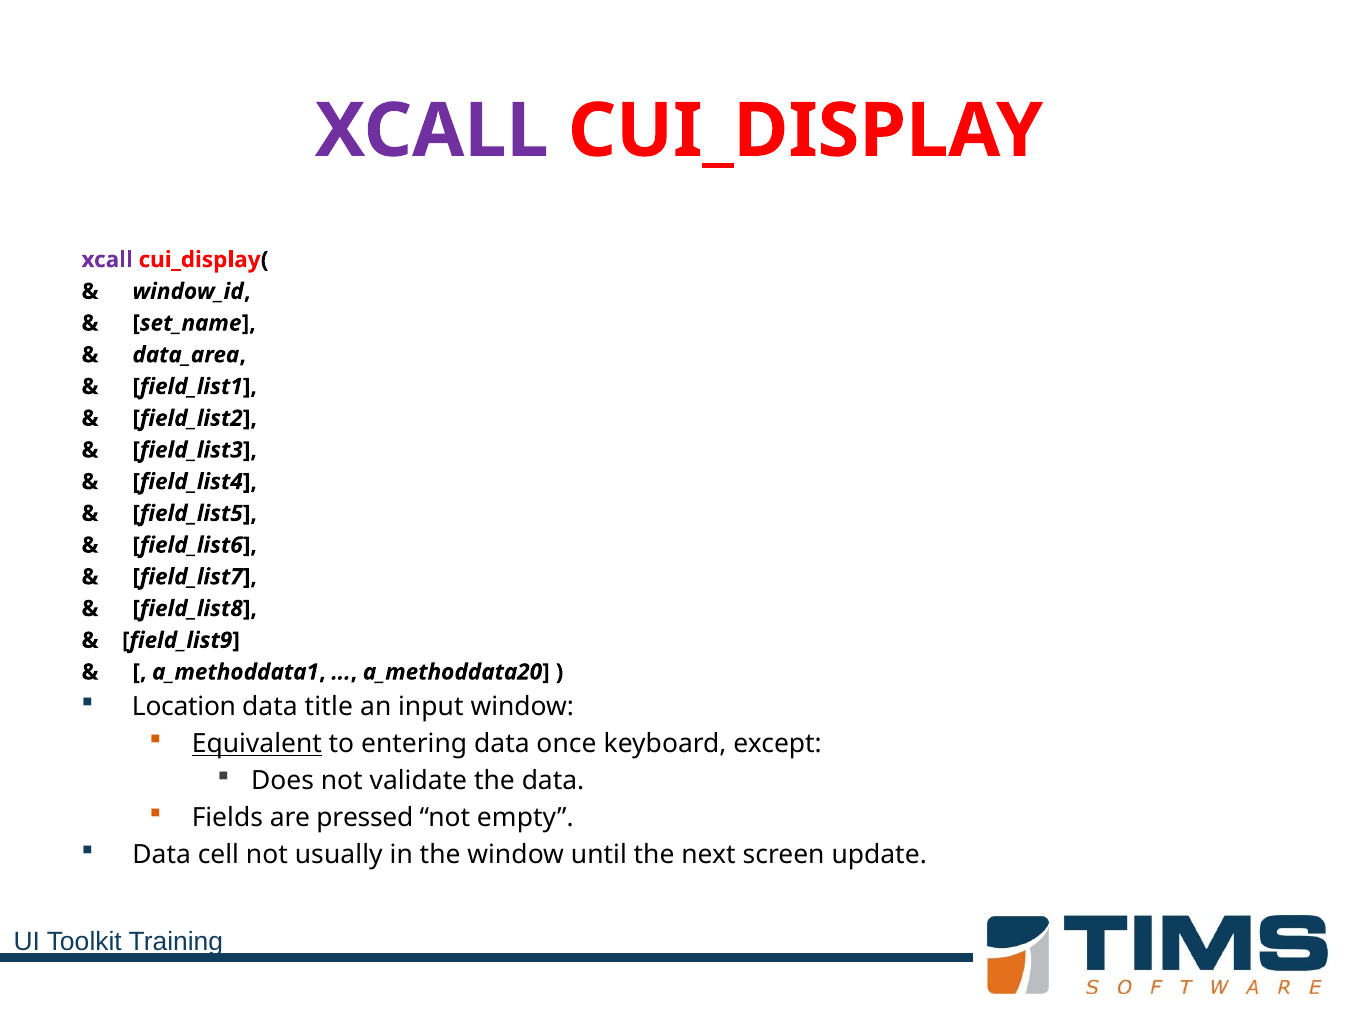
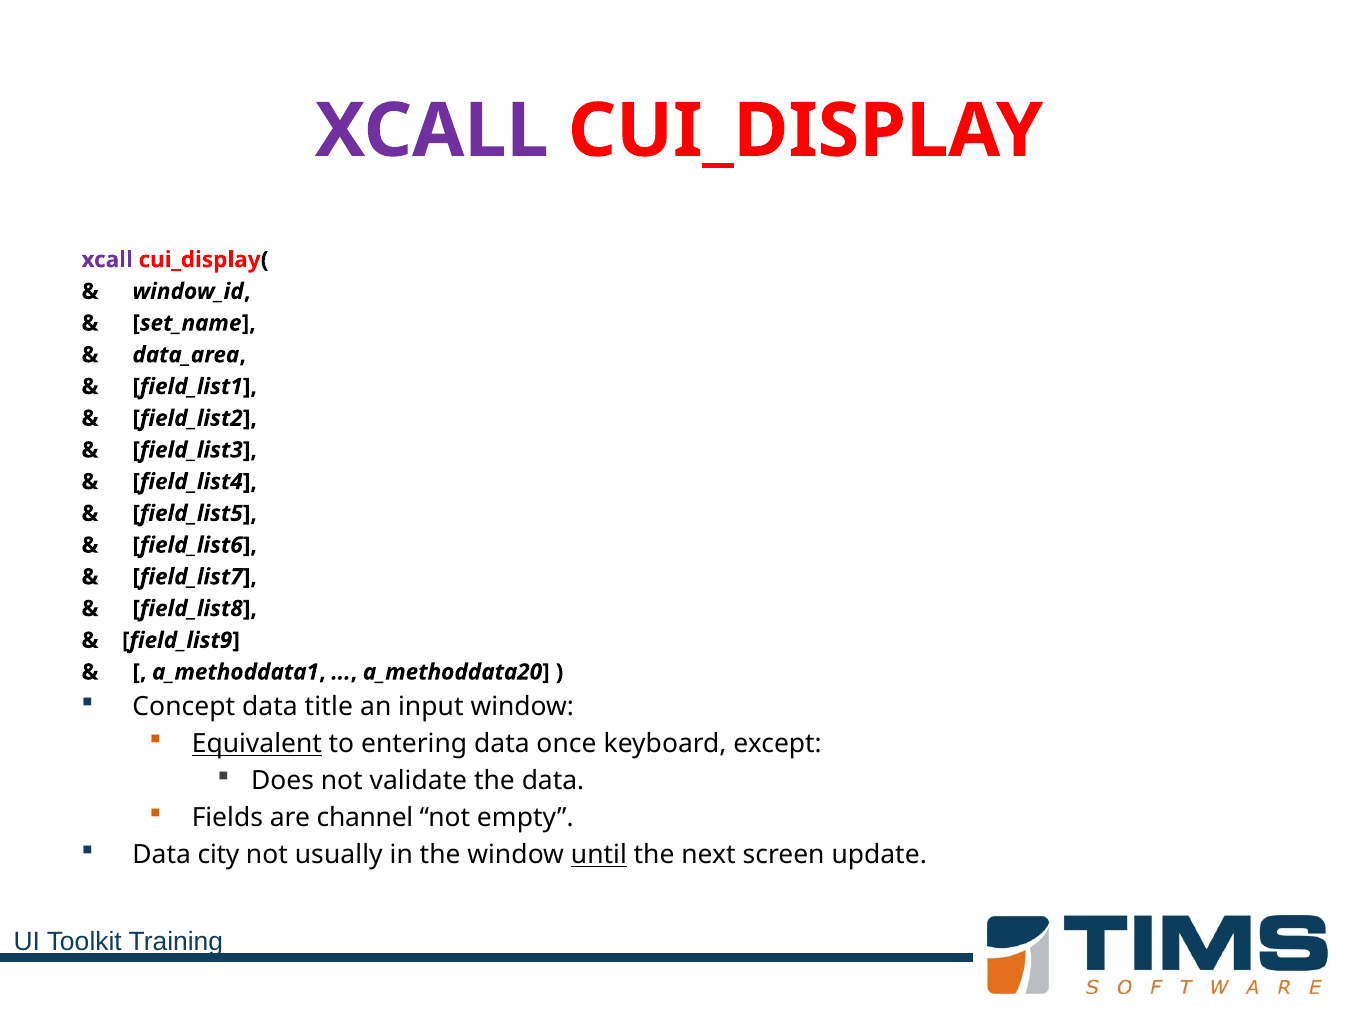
Location: Location -> Concept (184, 707)
pressed: pressed -> channel (365, 818)
cell: cell -> city (219, 855)
until underline: none -> present (599, 855)
